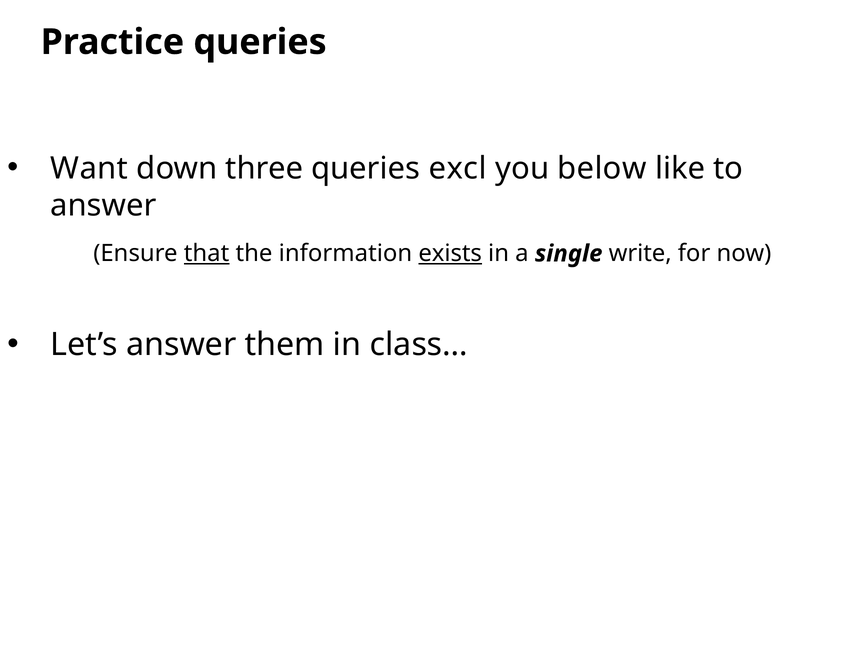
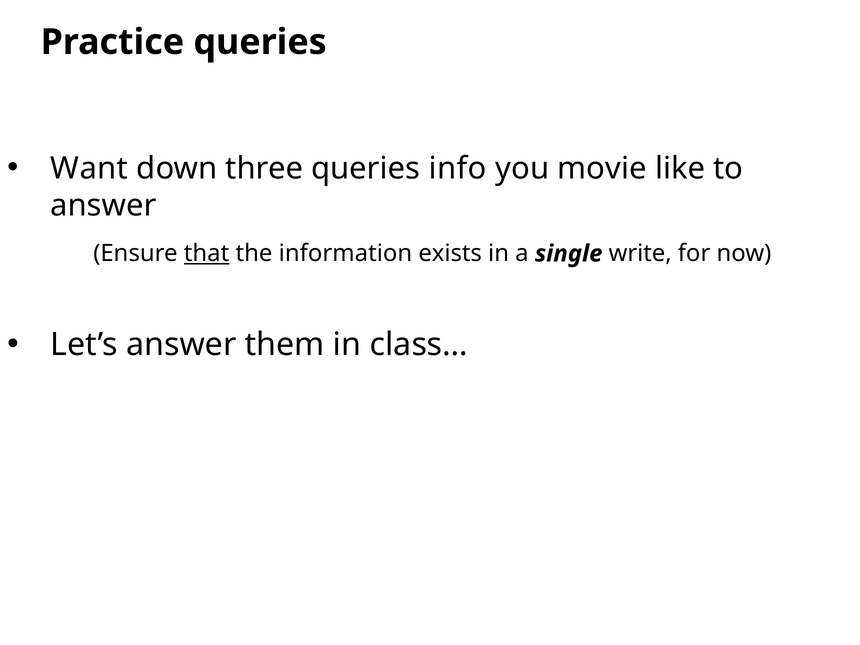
excl: excl -> info (458, 168)
below: below -> movie (602, 168)
exists underline: present -> none (450, 254)
